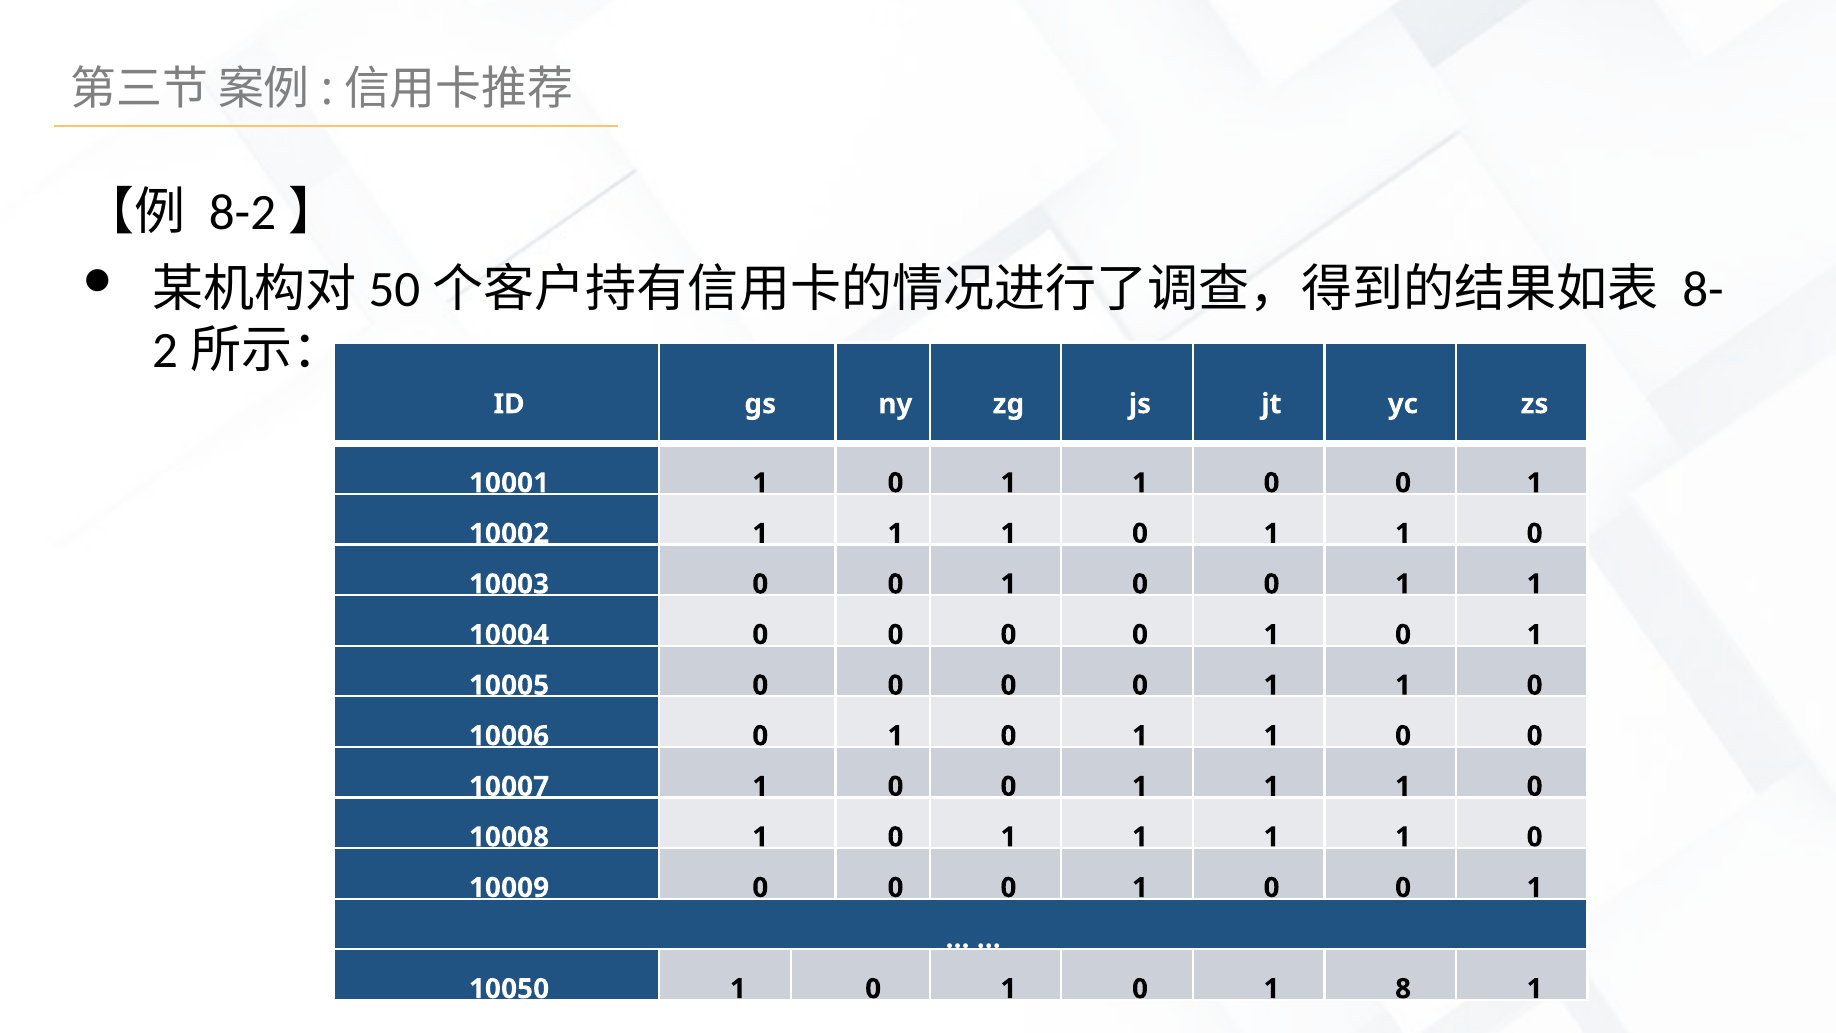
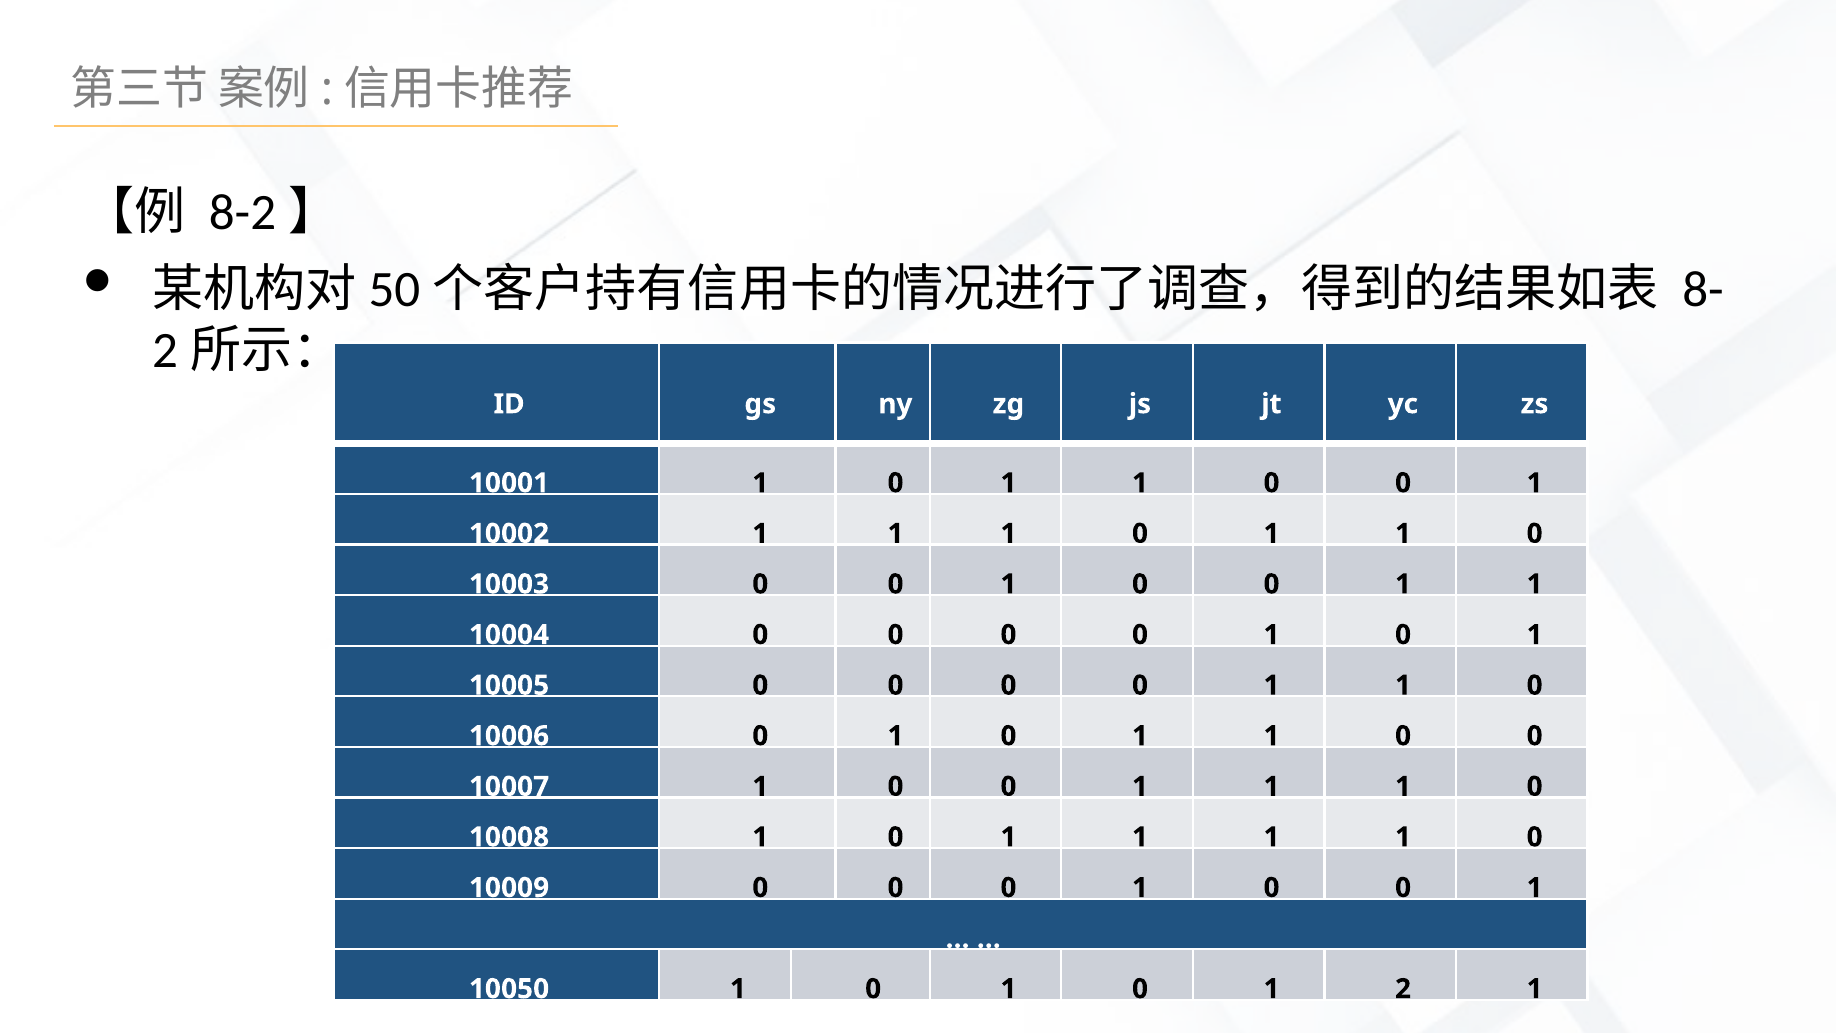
8: 8 -> 2 (1403, 989)
